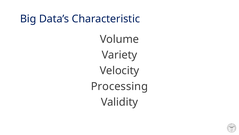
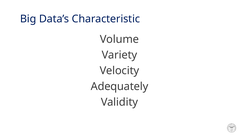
Processing: Processing -> Adequately (120, 86)
